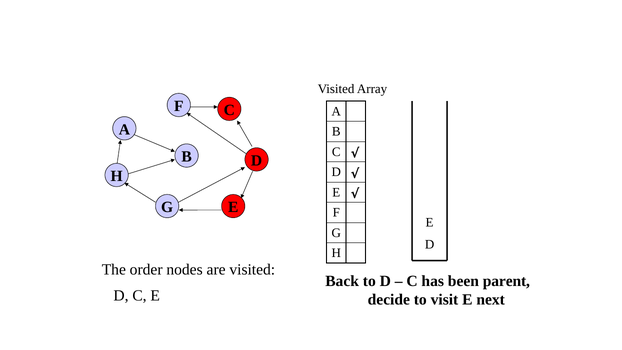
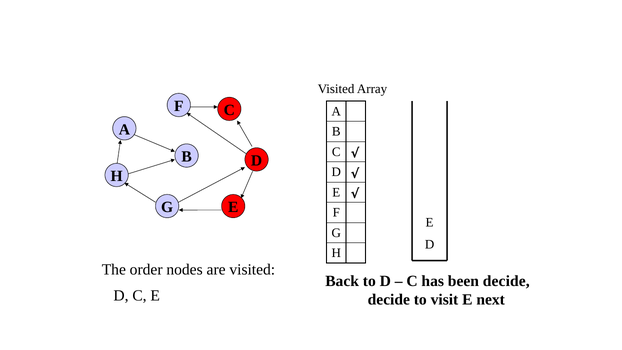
been parent: parent -> decide (506, 281)
